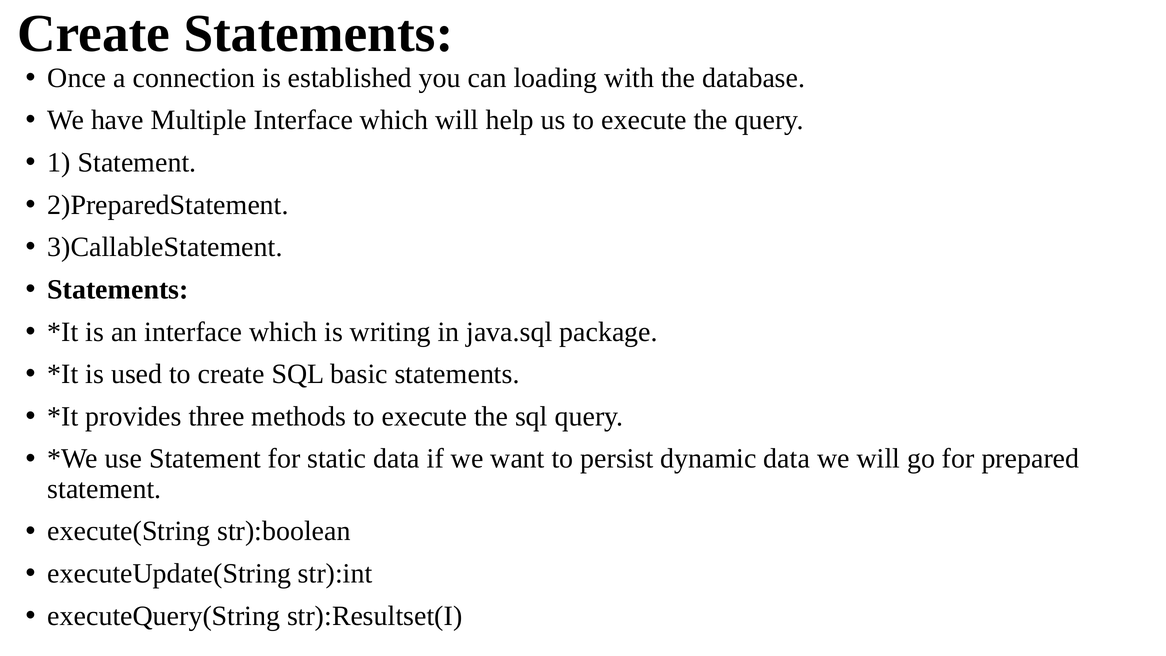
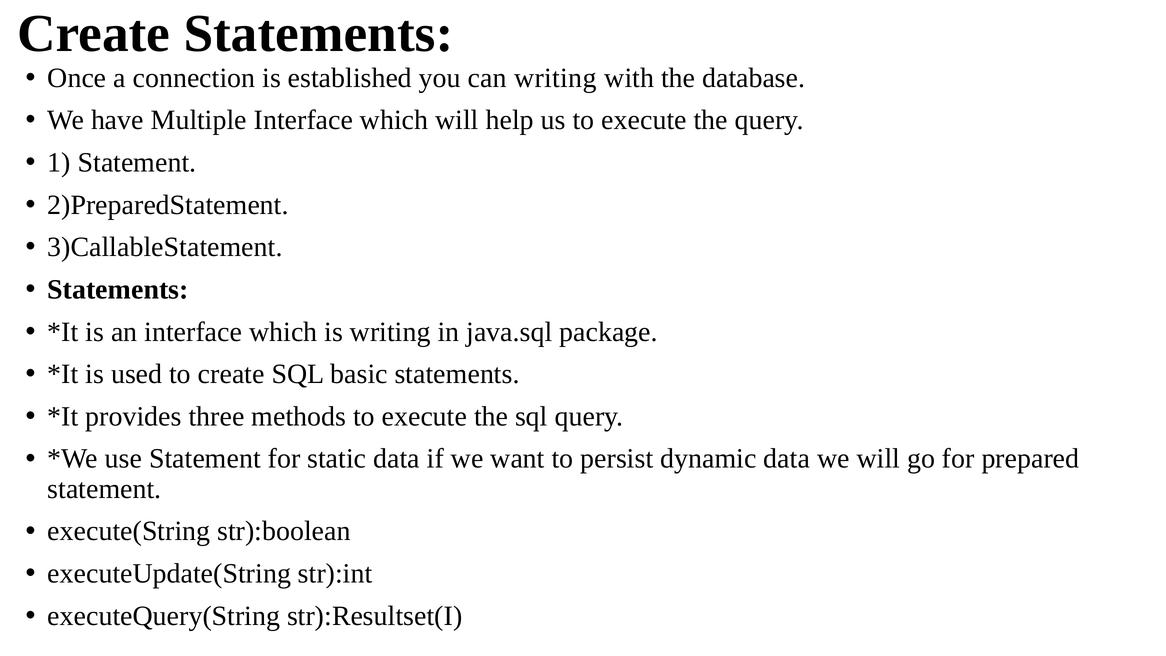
can loading: loading -> writing (555, 78)
